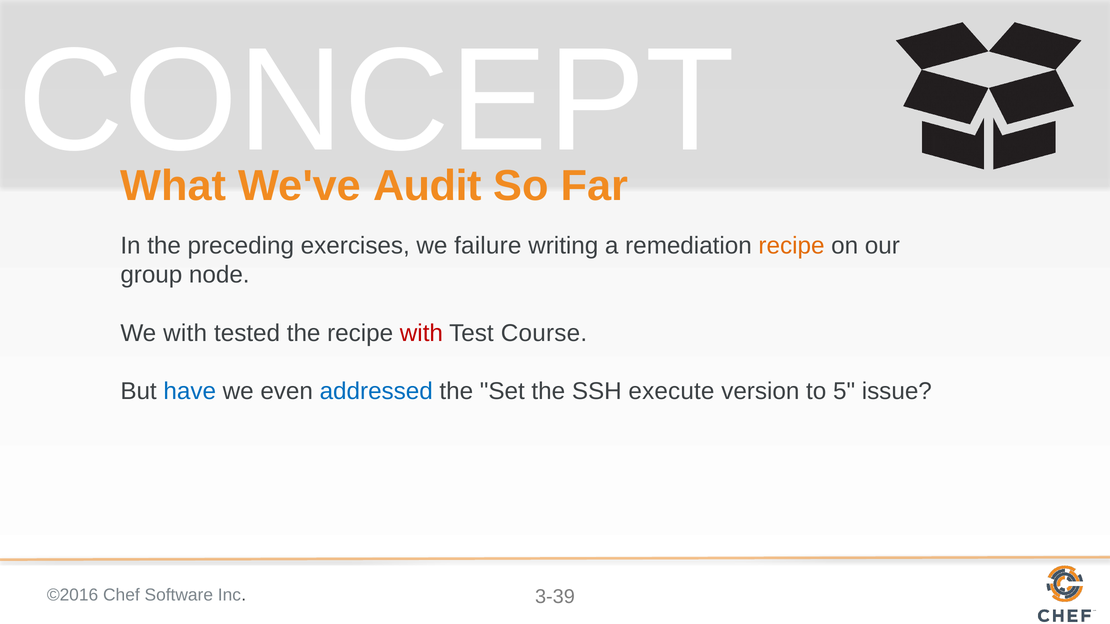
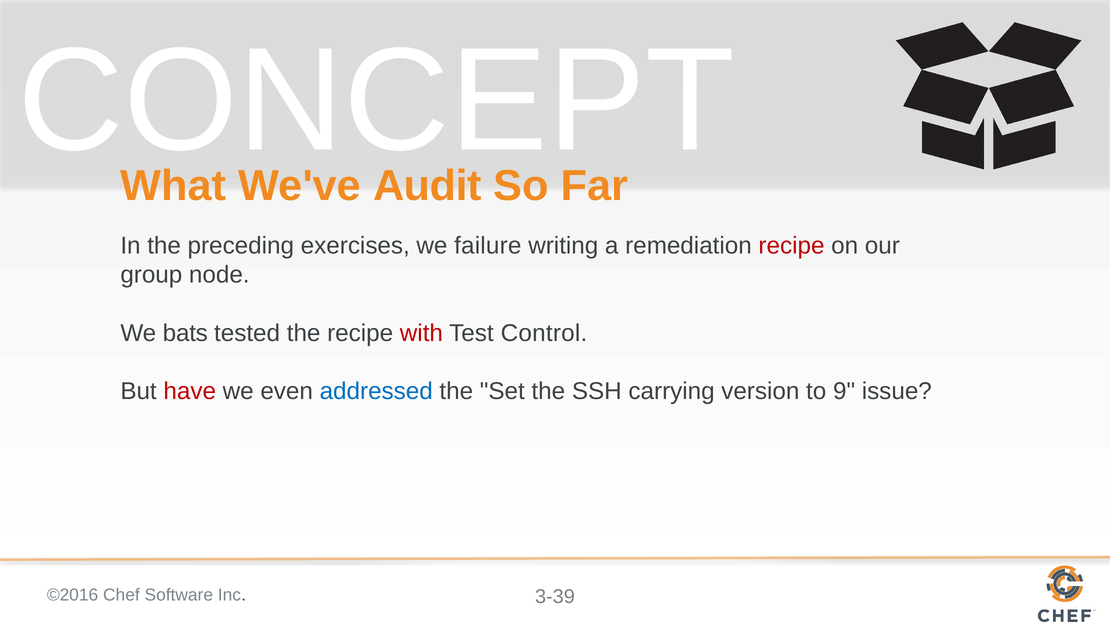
recipe colour: orange -> red (792, 246)
We with: with -> bats (185, 333)
Course: Course -> Control (544, 333)
have colour: blue -> red (190, 392)
execute: execute -> carrying (672, 392)
5: 5 -> 9 (844, 392)
